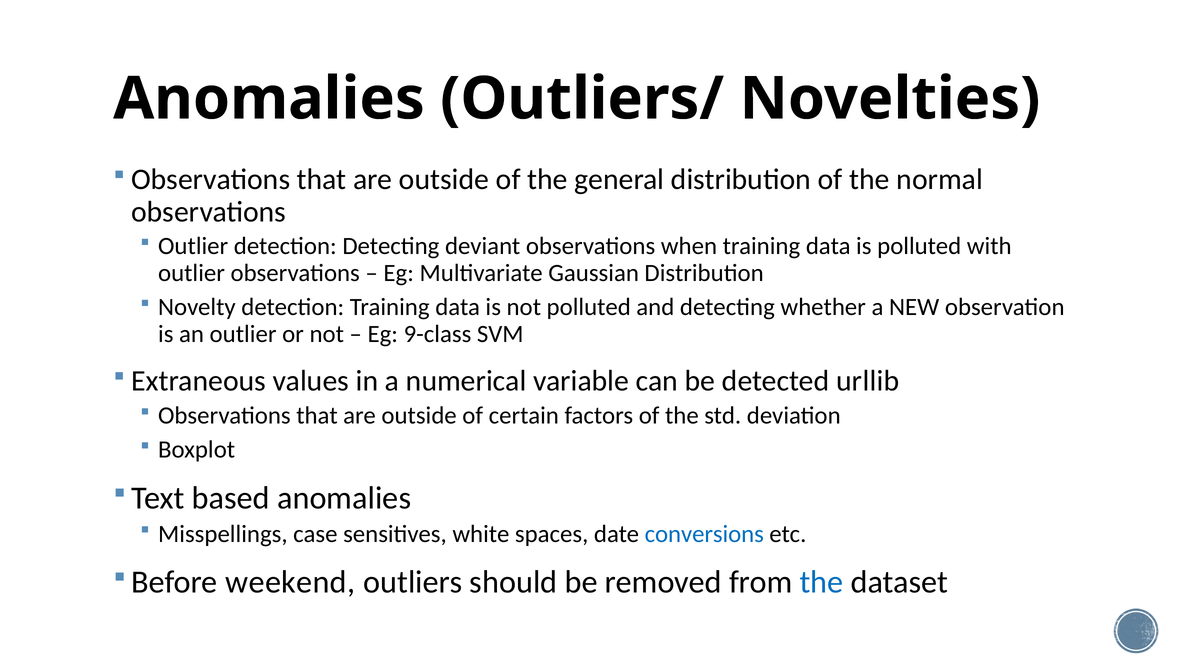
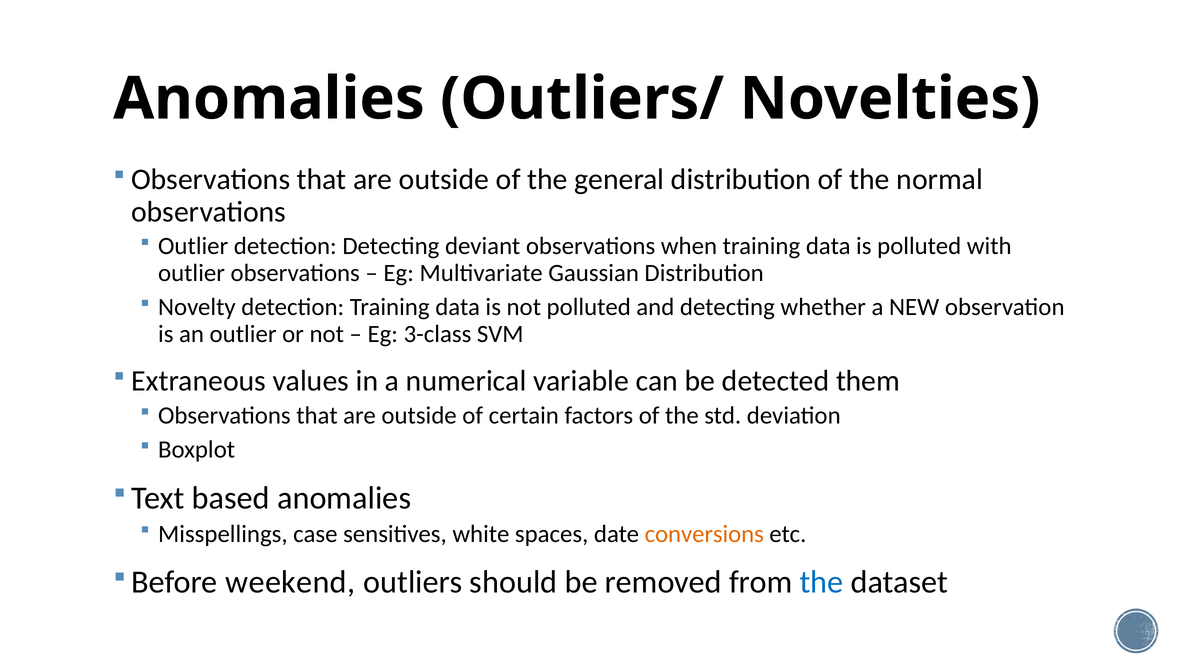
9-class: 9-class -> 3-class (437, 334)
urllib: urllib -> them (868, 381)
conversions colour: blue -> orange (704, 534)
